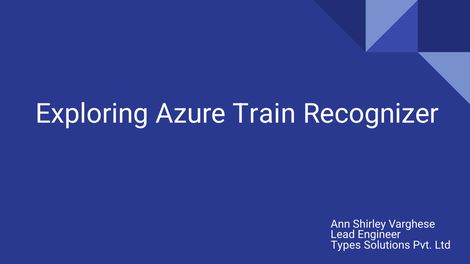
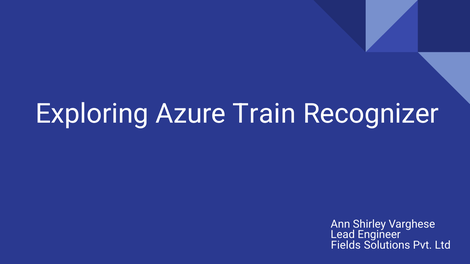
Types: Types -> Fields (346, 245)
